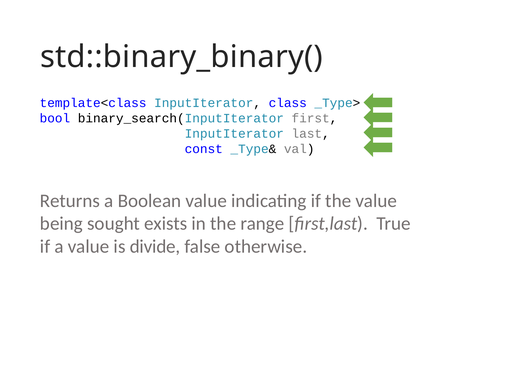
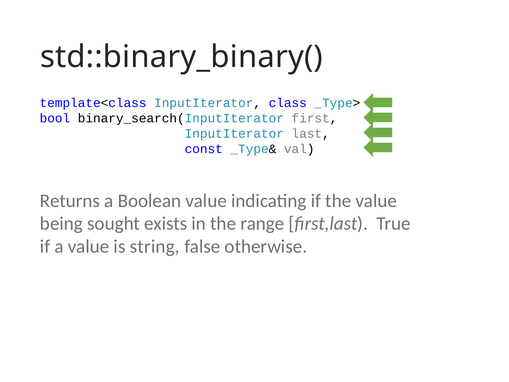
divide: divide -> string (155, 246)
